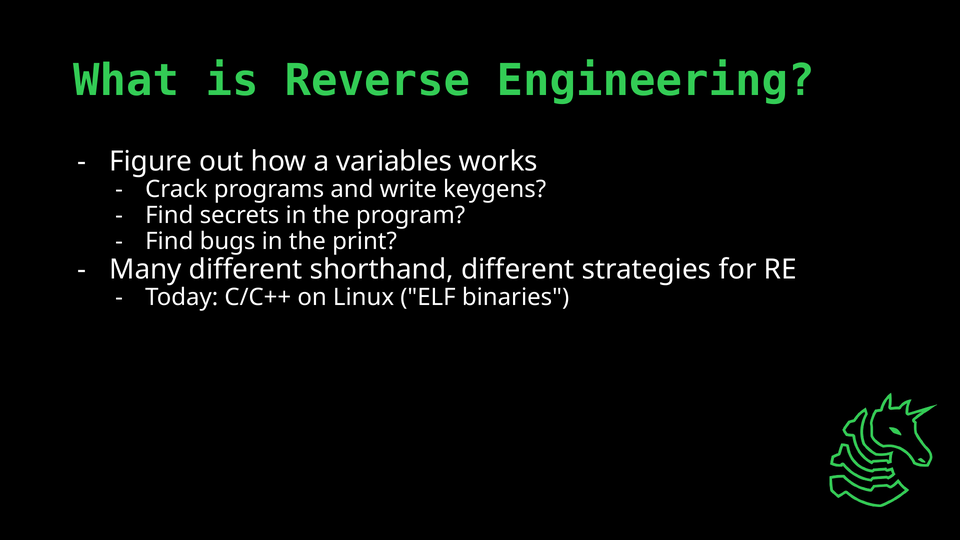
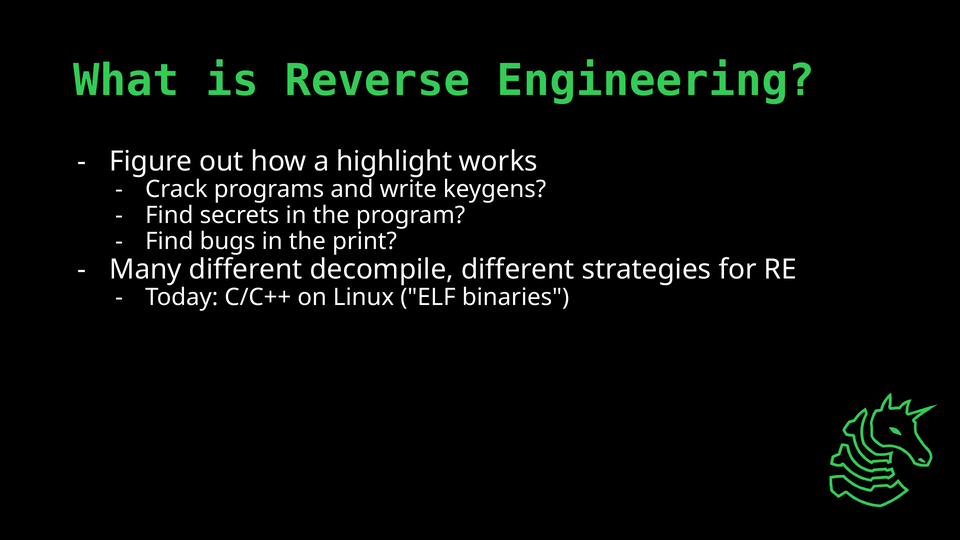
variables: variables -> highlight (394, 161)
shorthand: shorthand -> decompile (382, 269)
